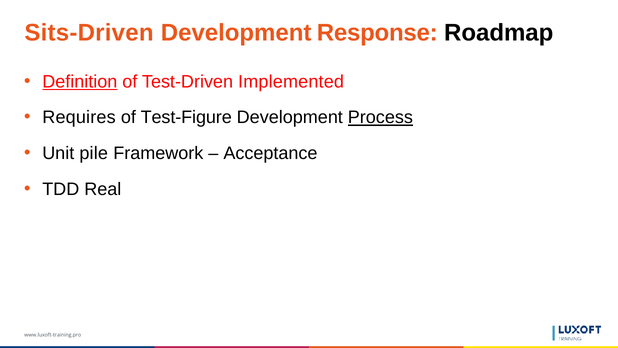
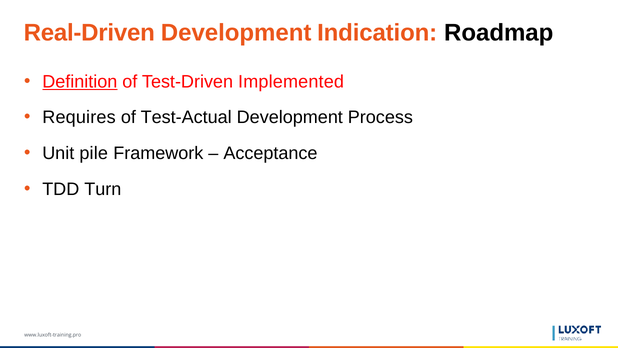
Sits-Driven: Sits-Driven -> Real-Driven (89, 33)
Response: Response -> Indication (377, 33)
Test-Figure: Test-Figure -> Test-Actual (186, 117)
Process underline: present -> none (380, 117)
Real: Real -> Turn (103, 189)
